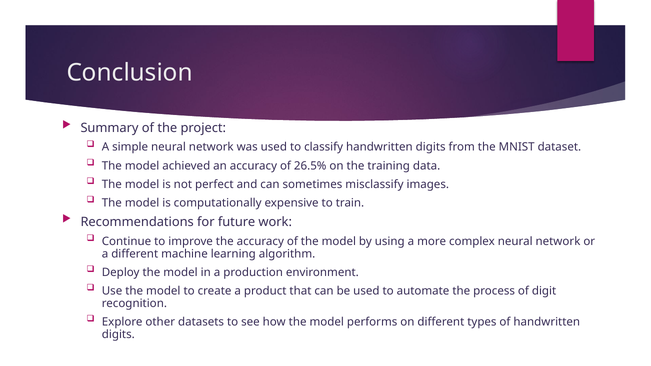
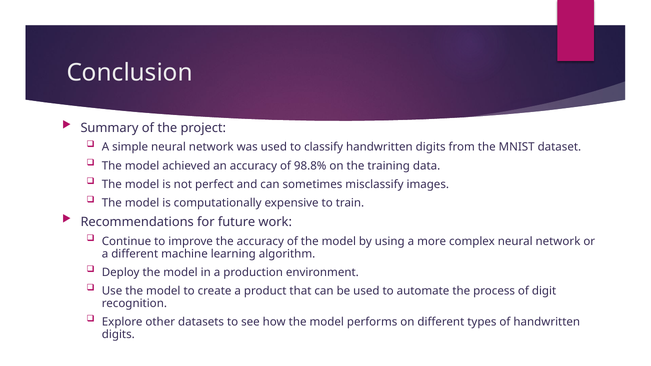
26.5%: 26.5% -> 98.8% (310, 166)
